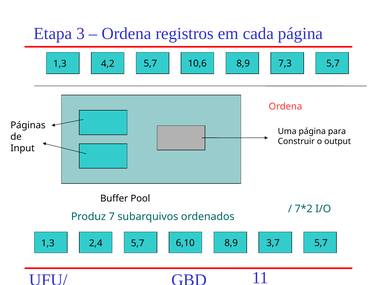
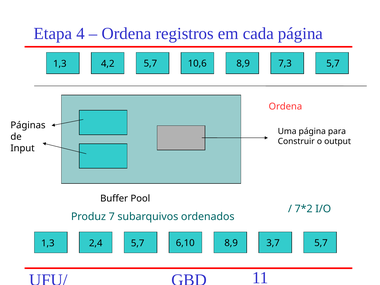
3: 3 -> 4 (81, 33)
